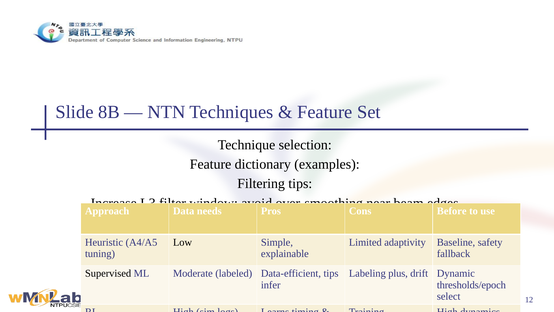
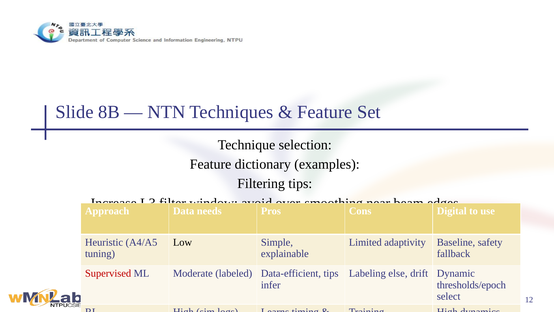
Before: Before -> Digital (452, 211)
Supervised colour: black -> red (108, 273)
plus: plus -> else (398, 273)
